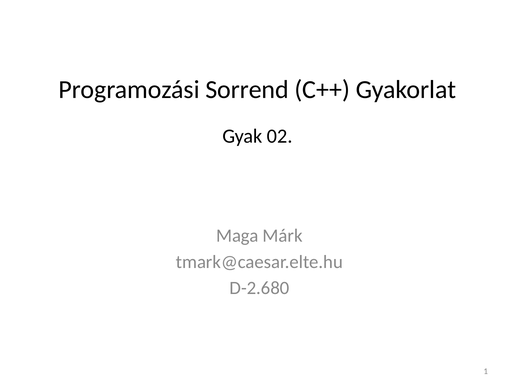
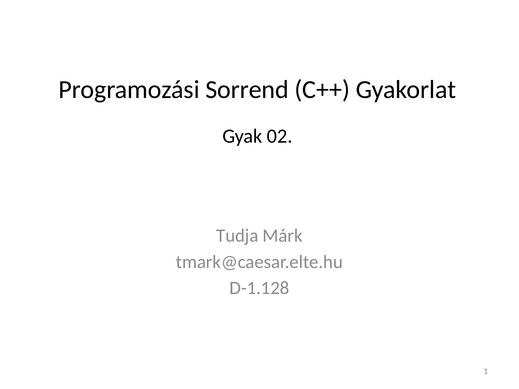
Maga: Maga -> Tudja (237, 236)
D-2.680: D-2.680 -> D-1.128 (259, 288)
